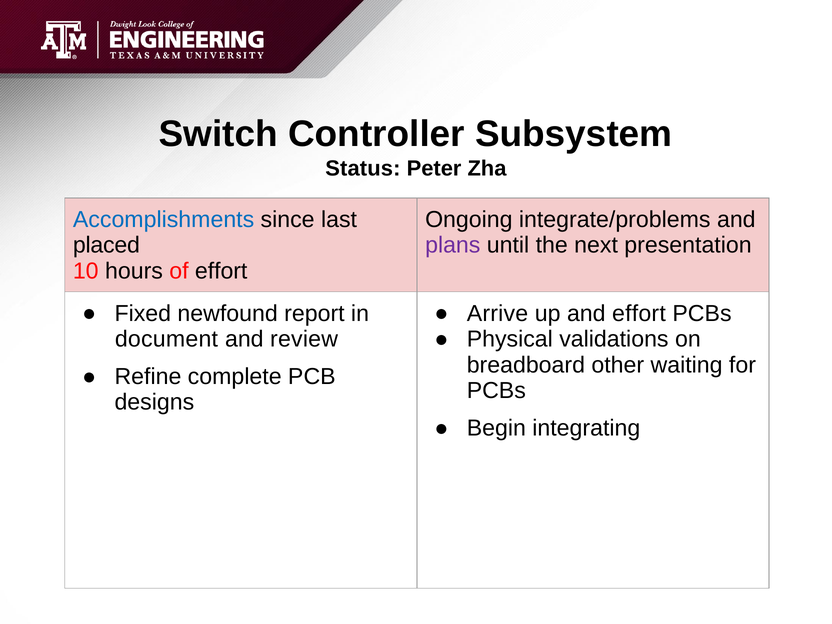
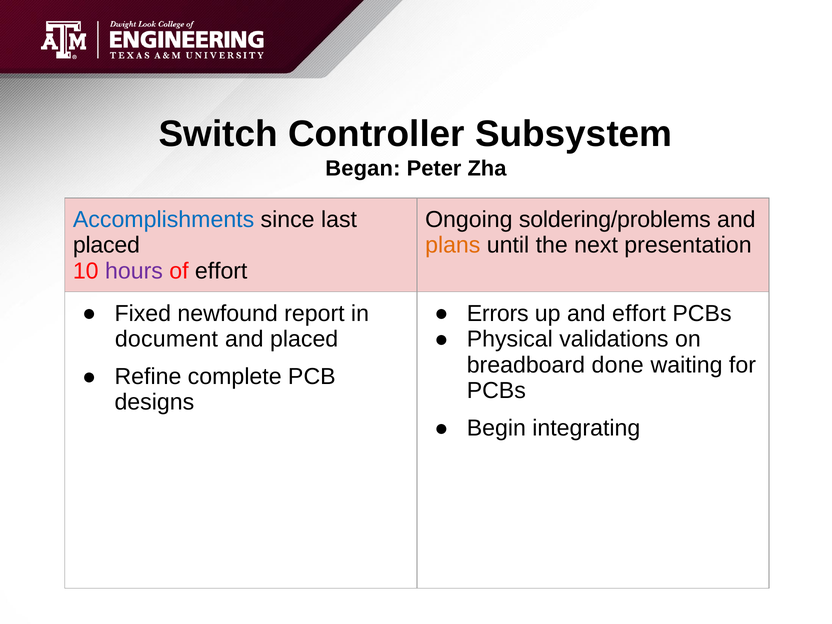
Status: Status -> Began (363, 168)
integrate/problems: integrate/problems -> soldering/problems (615, 219)
plans colour: purple -> orange (453, 245)
hours colour: black -> purple (134, 271)
Arrive: Arrive -> Errors (498, 313)
and review: review -> placed (304, 339)
other: other -> done (618, 365)
